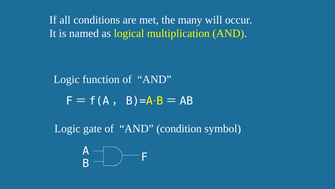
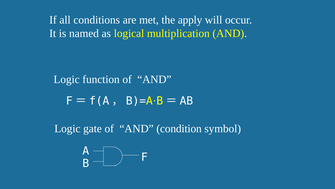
many: many -> apply (190, 20)
